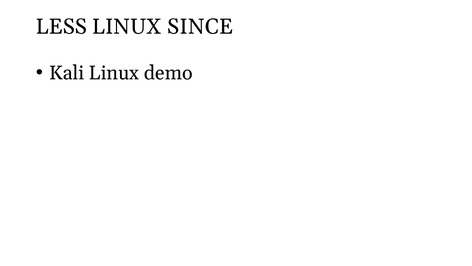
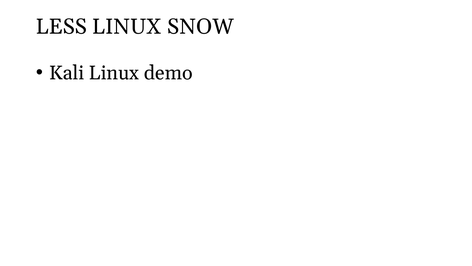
SINCE: SINCE -> SNOW (200, 27)
